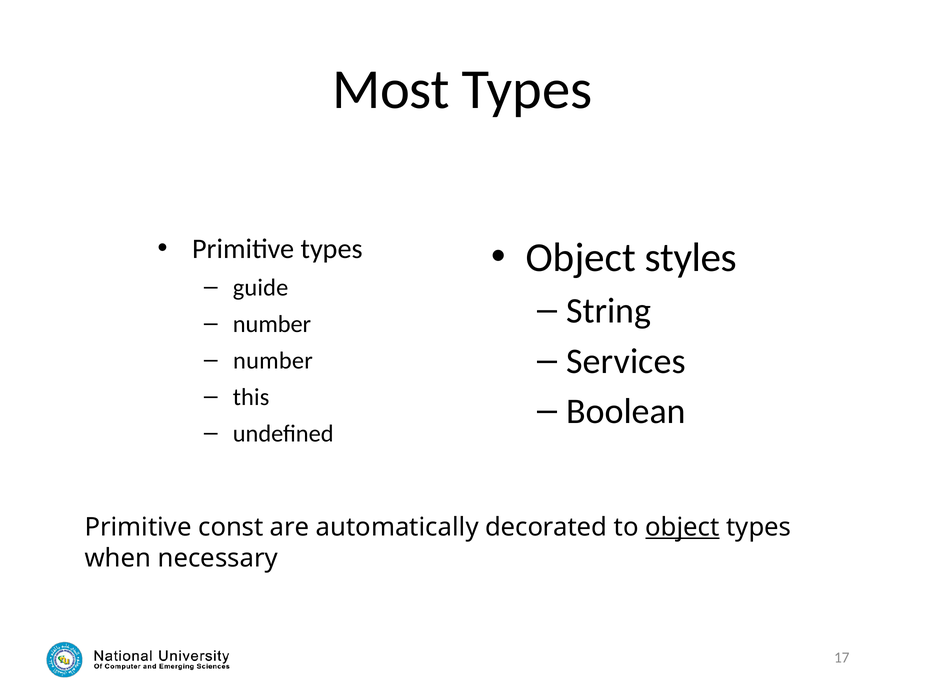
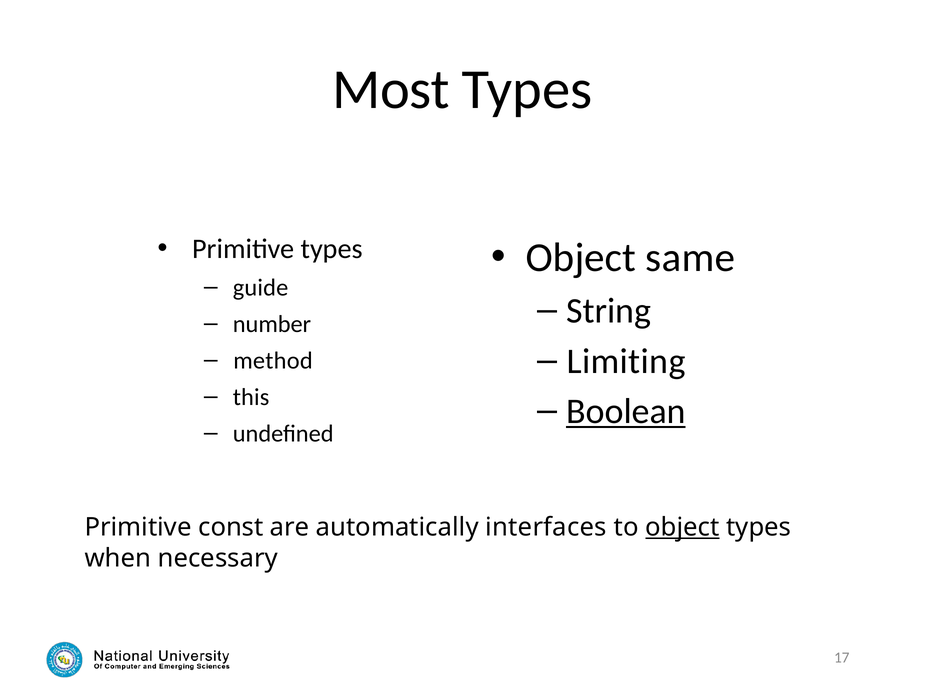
styles: styles -> same (690, 258)
Services: Services -> Limiting (626, 361)
number: number -> method (273, 361)
Boolean underline: none -> present (626, 411)
decorated: decorated -> interfaces (546, 527)
